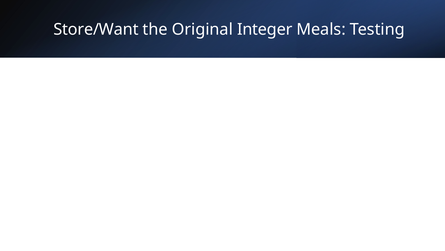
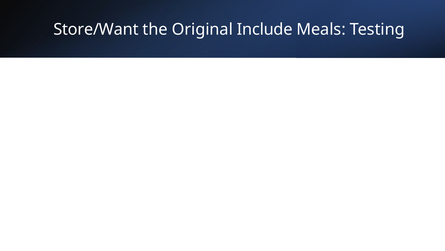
Integer: Integer -> Include (265, 29)
